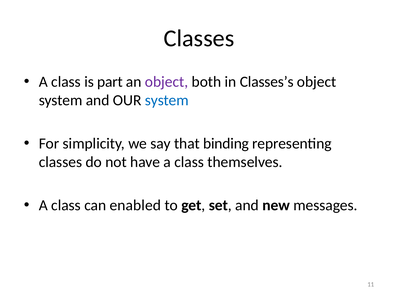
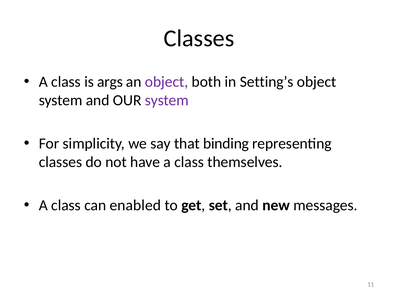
part: part -> args (110, 82)
Classes’s: Classes’s -> Setting’s (267, 82)
system colour: blue -> purple (167, 101)
